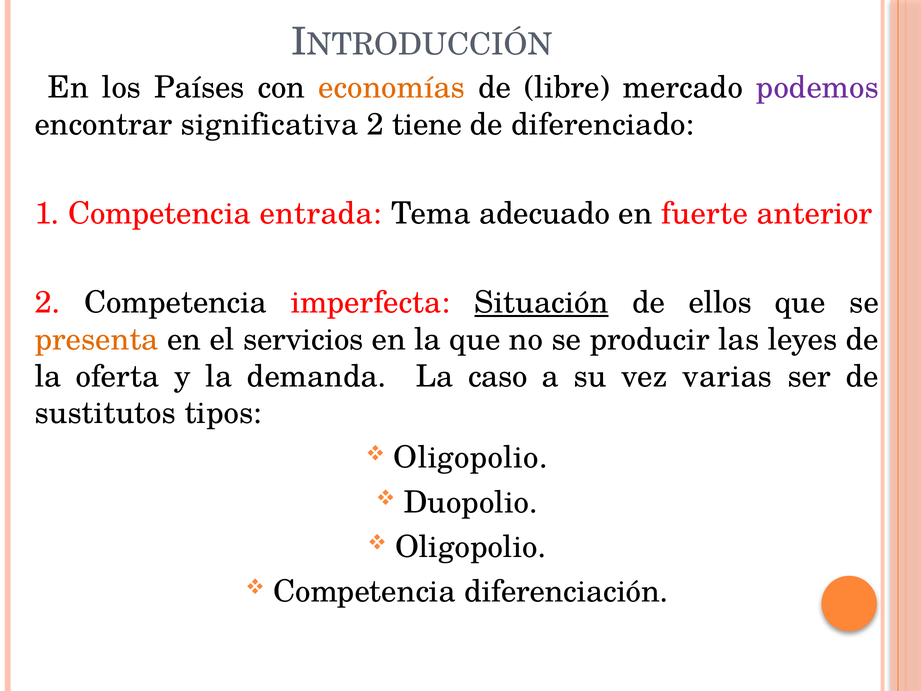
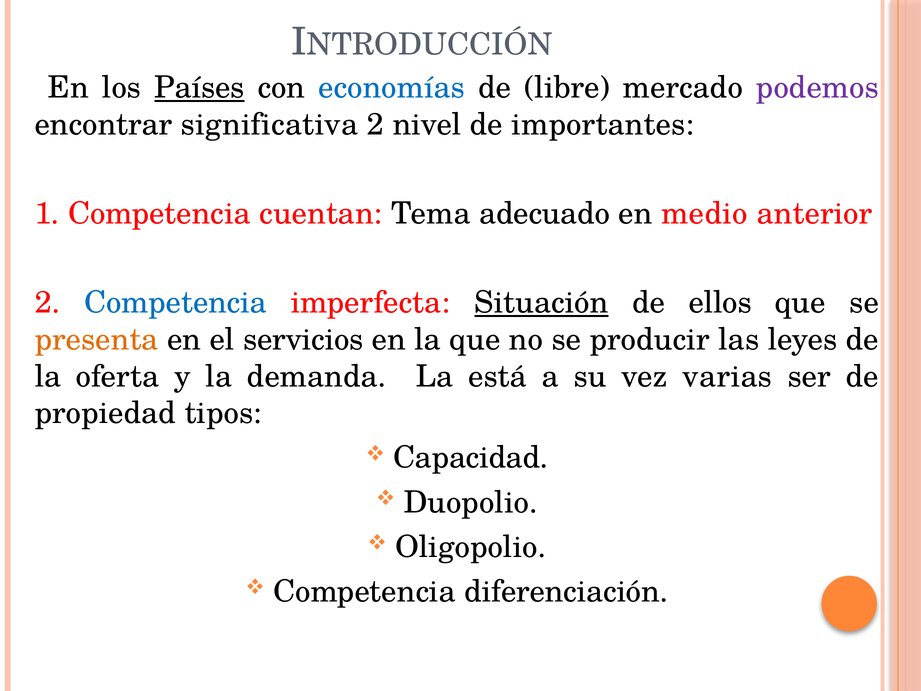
Países underline: none -> present (199, 88)
economías colour: orange -> blue (392, 88)
tiene: tiene -> nivel (427, 125)
diferenciado: diferenciado -> importantes (603, 125)
entrada: entrada -> cuentan (321, 214)
fuerte: fuerte -> medio (705, 214)
Competencia colour: black -> blue (176, 303)
caso: caso -> está (498, 376)
sustitutos: sustitutos -> propiedad (105, 413)
Oligopolio: Oligopolio -> Capacidad (471, 458)
